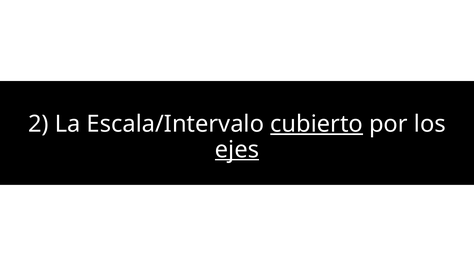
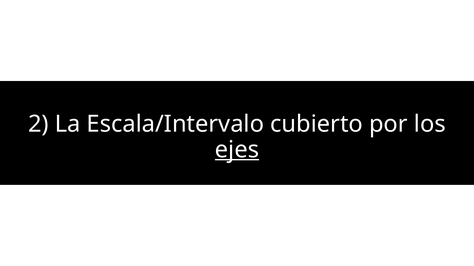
cubierto underline: present -> none (317, 124)
